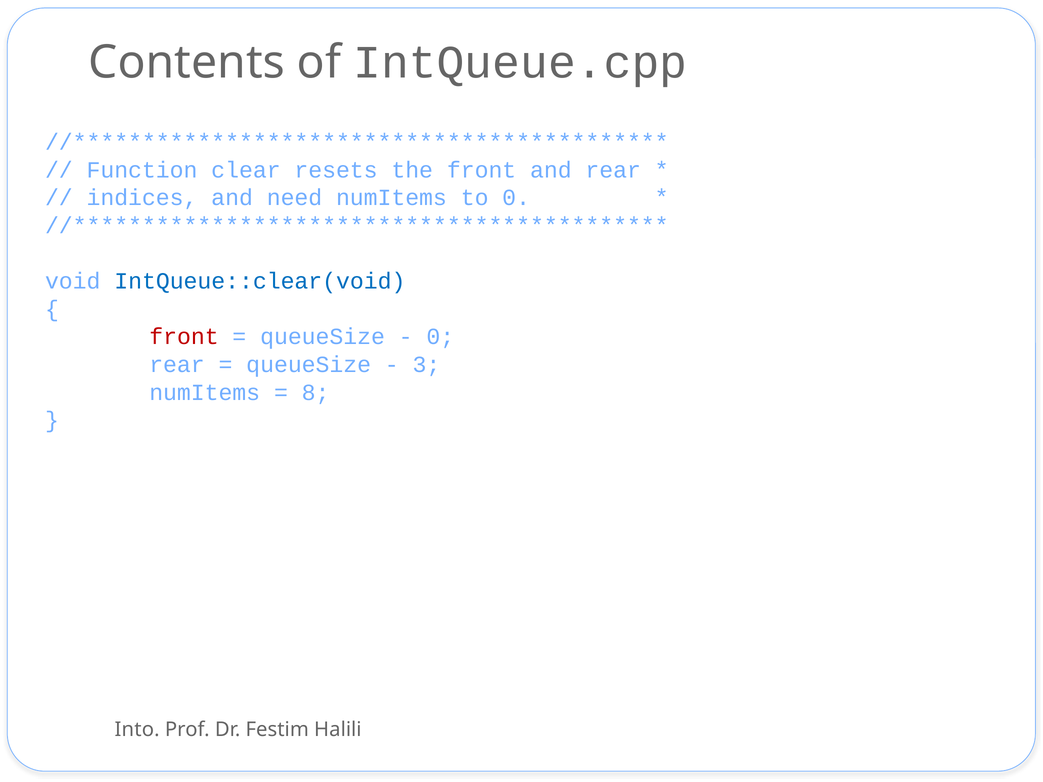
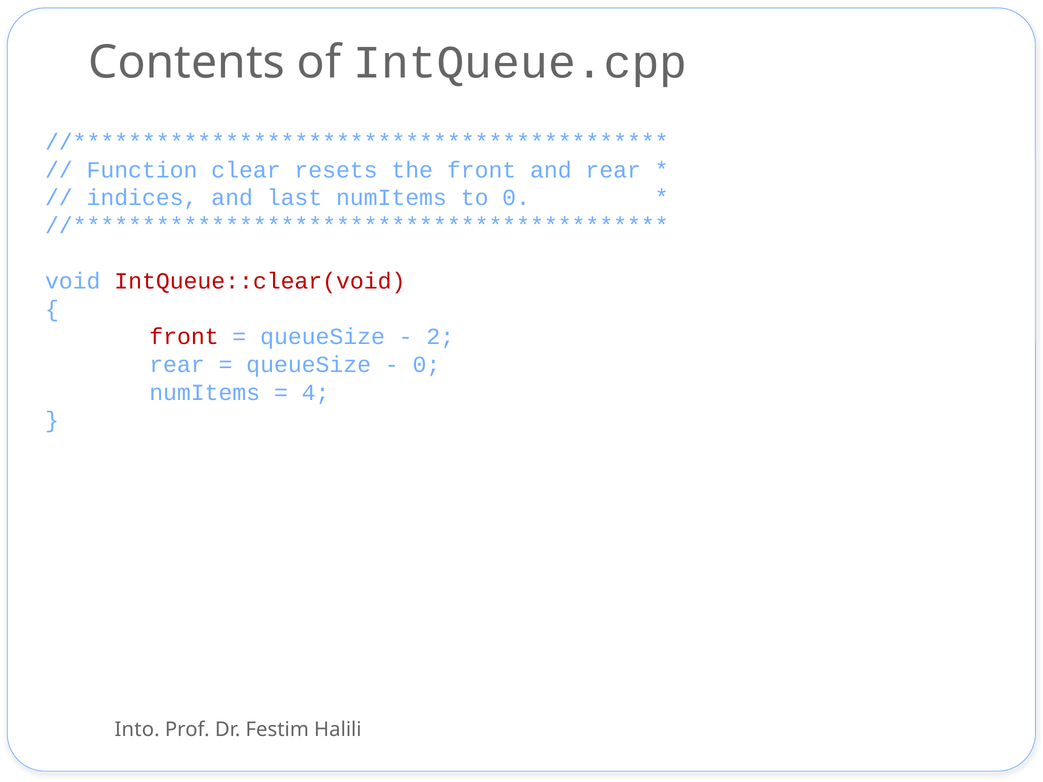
need: need -> last (295, 198)
IntQueue::clear(void colour: blue -> red (260, 281)
0: 0 -> 2 (440, 337)
3: 3 -> 0 (426, 365)
8: 8 -> 4 (316, 393)
